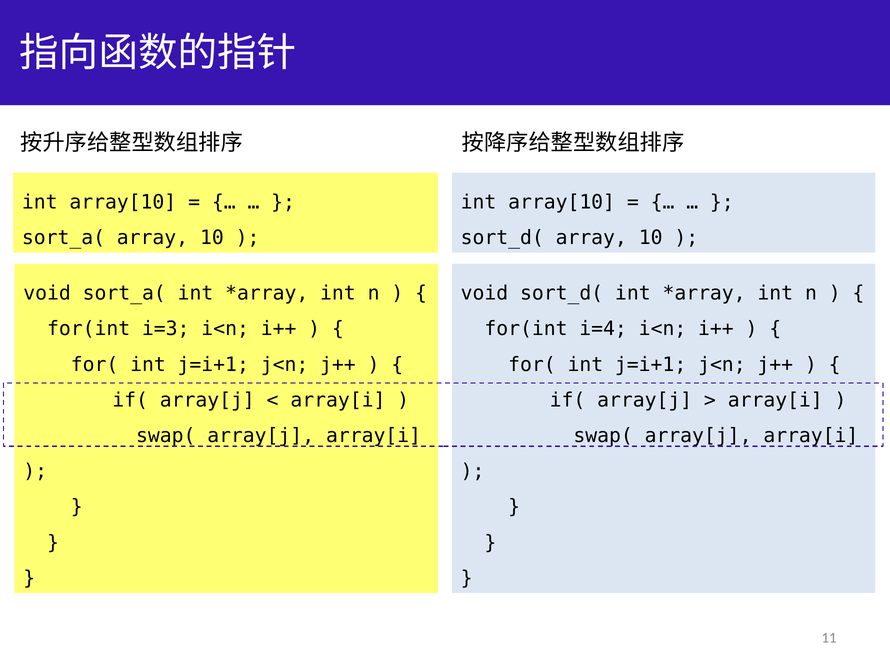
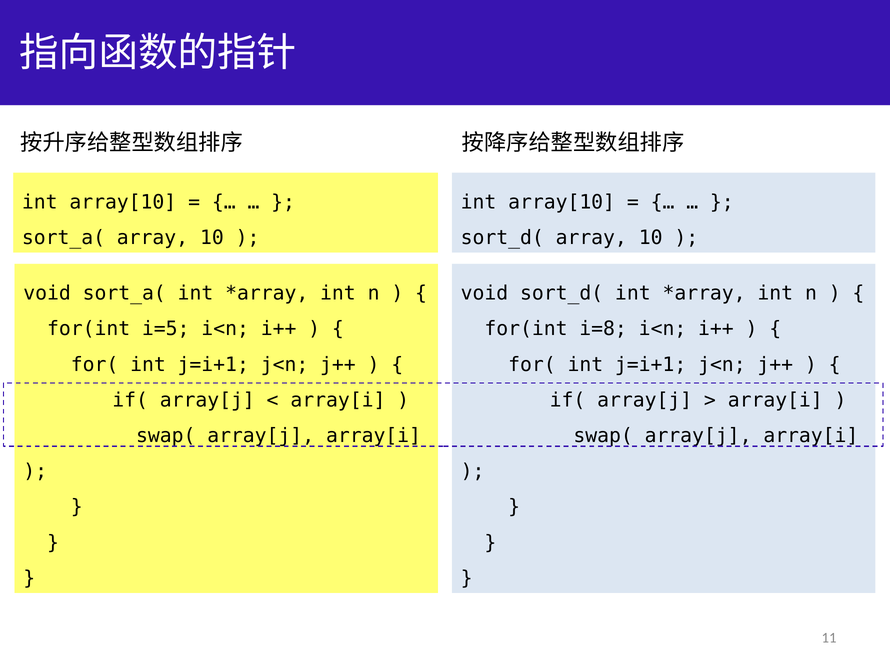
i=3: i=3 -> i=5 (166, 329)
i=4: i=4 -> i=8 (603, 329)
